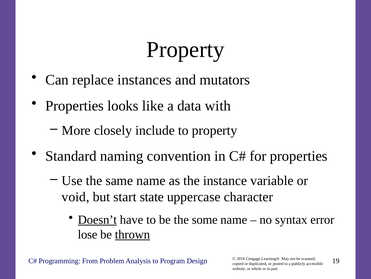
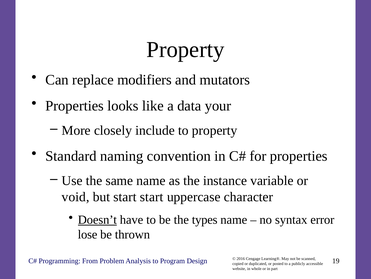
instances: instances -> modifiers (145, 80)
with: with -> your (218, 106)
start state: state -> start (152, 196)
some: some -> types (205, 219)
thrown underline: present -> none (132, 234)
